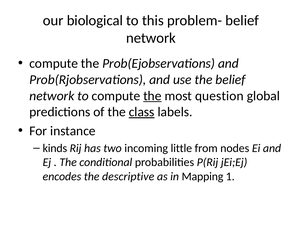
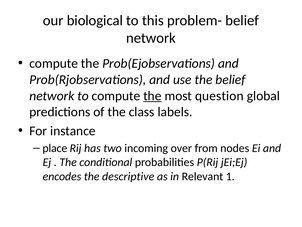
class underline: present -> none (142, 112)
kinds: kinds -> place (55, 148)
little: little -> over (181, 148)
Mapping: Mapping -> Relevant (202, 176)
